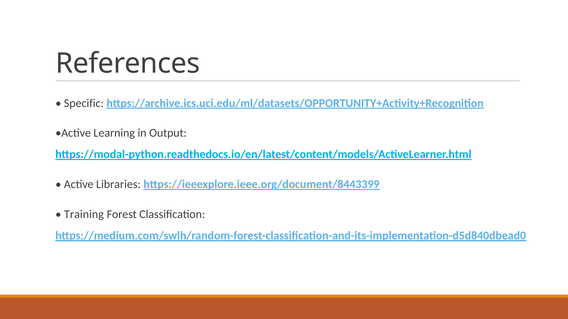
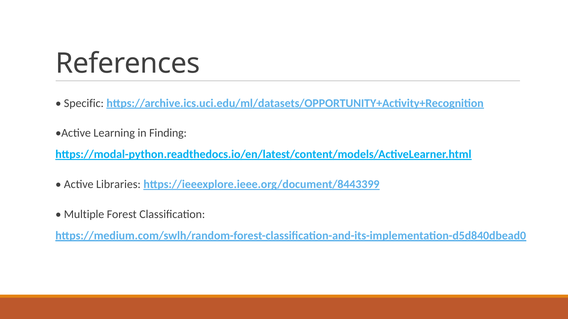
Output: Output -> Finding (168, 133)
Training: Training -> Multiple (84, 215)
